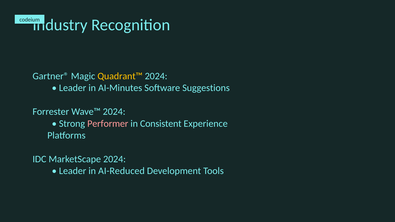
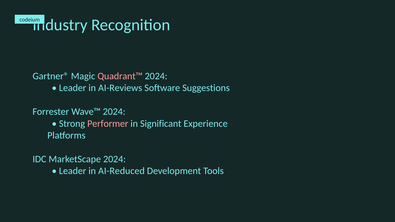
Quadrant™ colour: yellow -> pink (120, 76)
AI-Minutes: AI-Minutes -> AI-Reviews (120, 88)
Consistent: Consistent -> Significant (161, 124)
